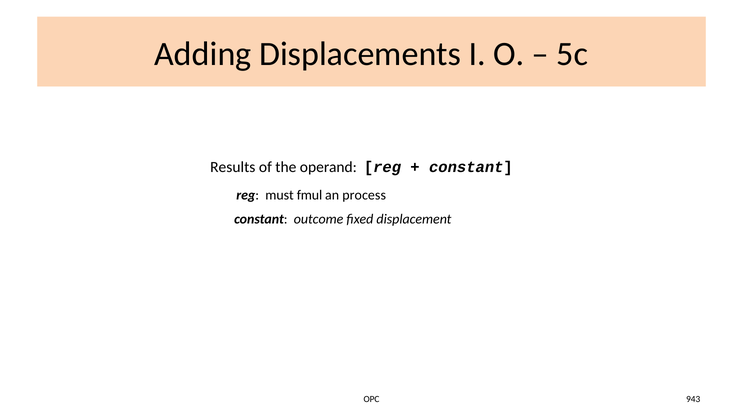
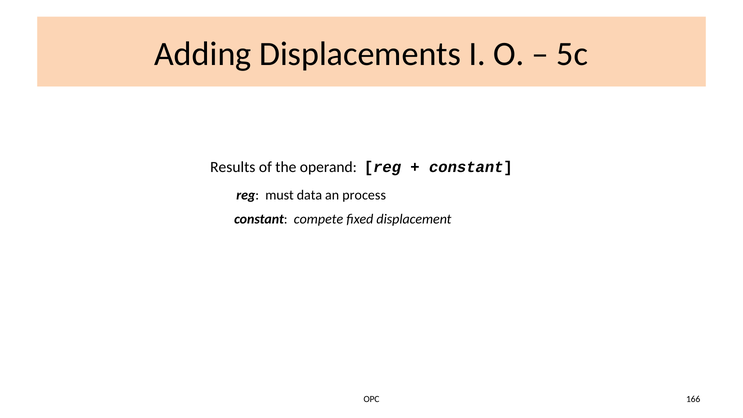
fmul: fmul -> data (309, 195)
outcome: outcome -> compete (319, 219)
943: 943 -> 166 (693, 399)
